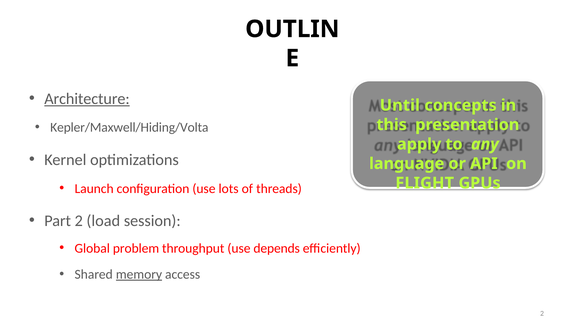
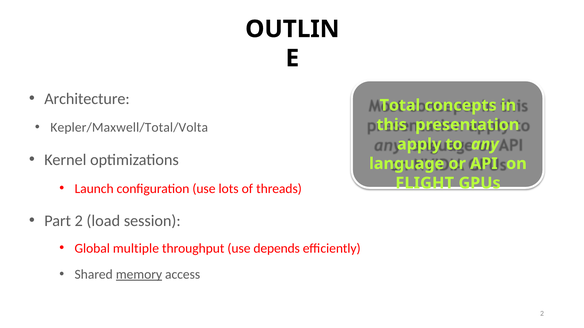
Architecture underline: present -> none (87, 99)
Until: Until -> Total (400, 105)
Kepler/Maxwell/Hiding/Volta: Kepler/Maxwell/Hiding/Volta -> Kepler/Maxwell/Total/Volta (129, 128)
problem: problem -> multiple (136, 249)
